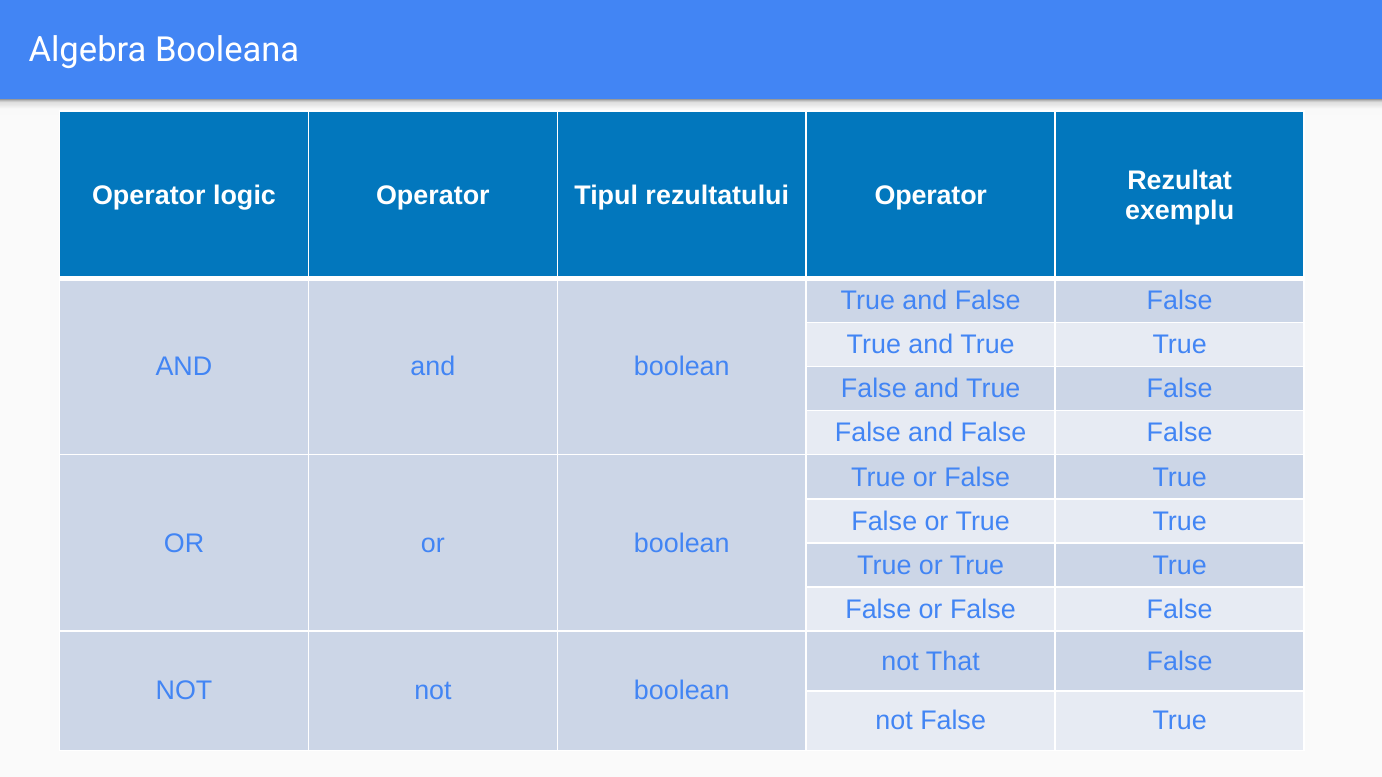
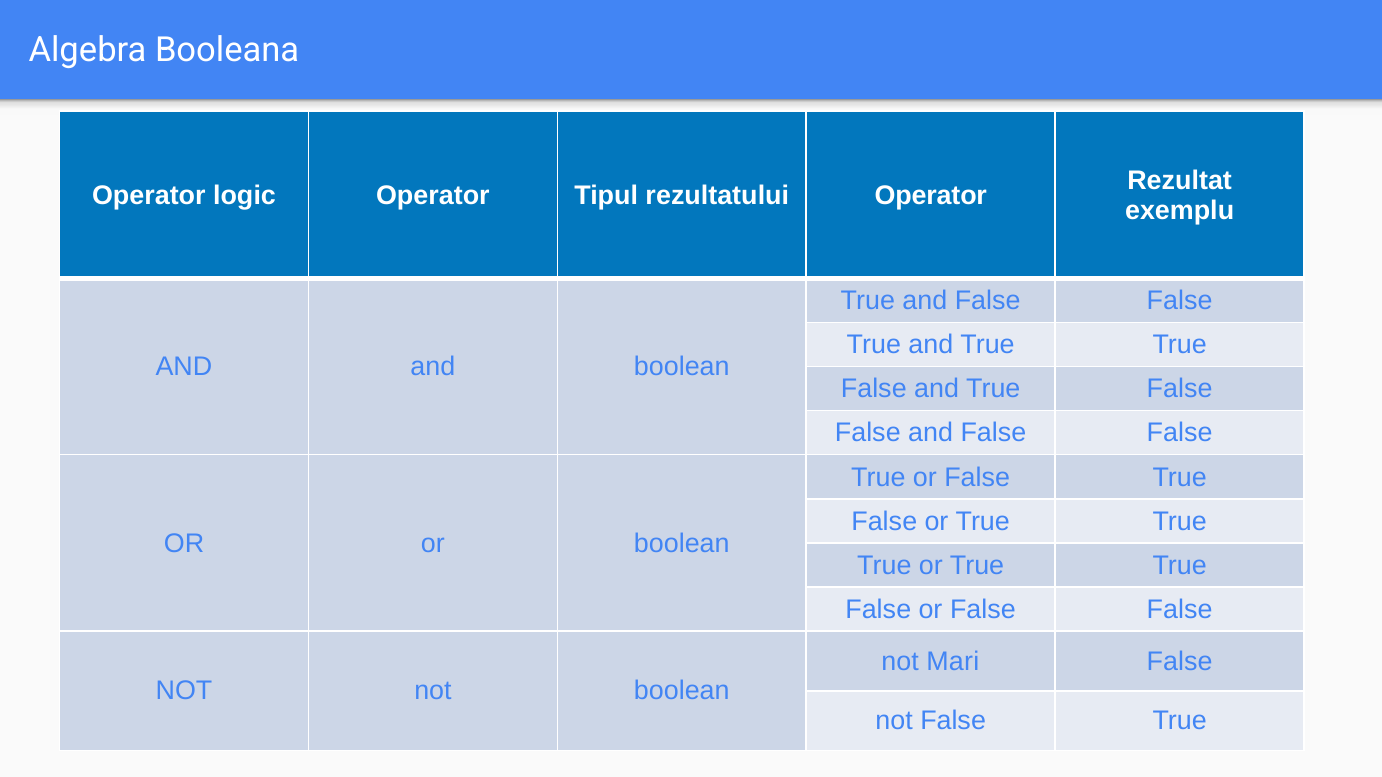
That: That -> Mari (953, 662)
